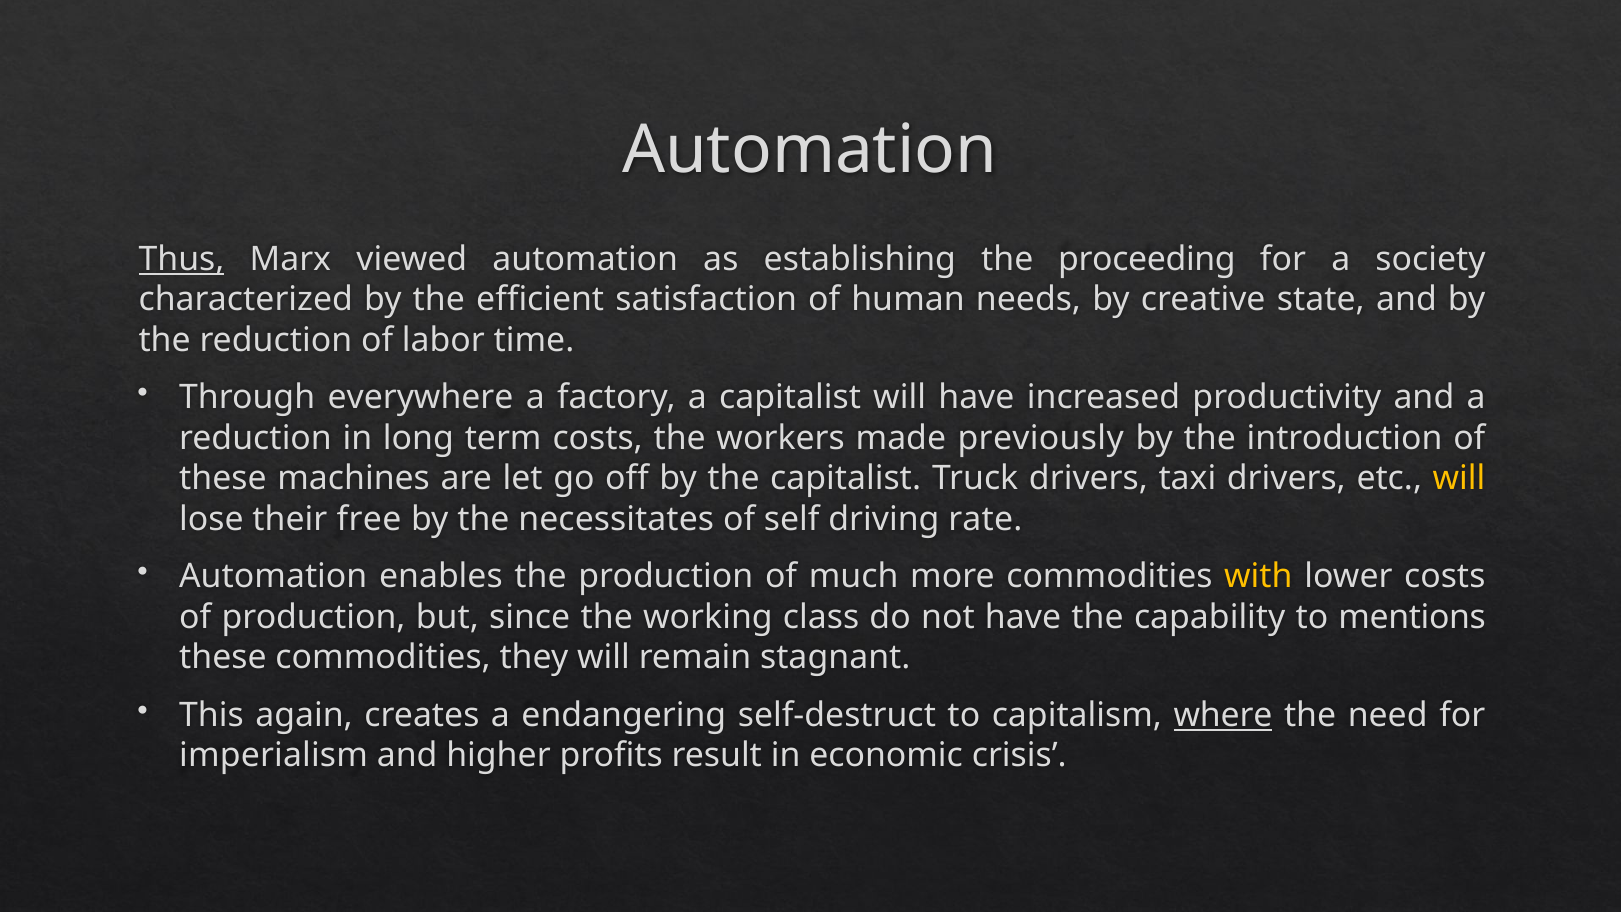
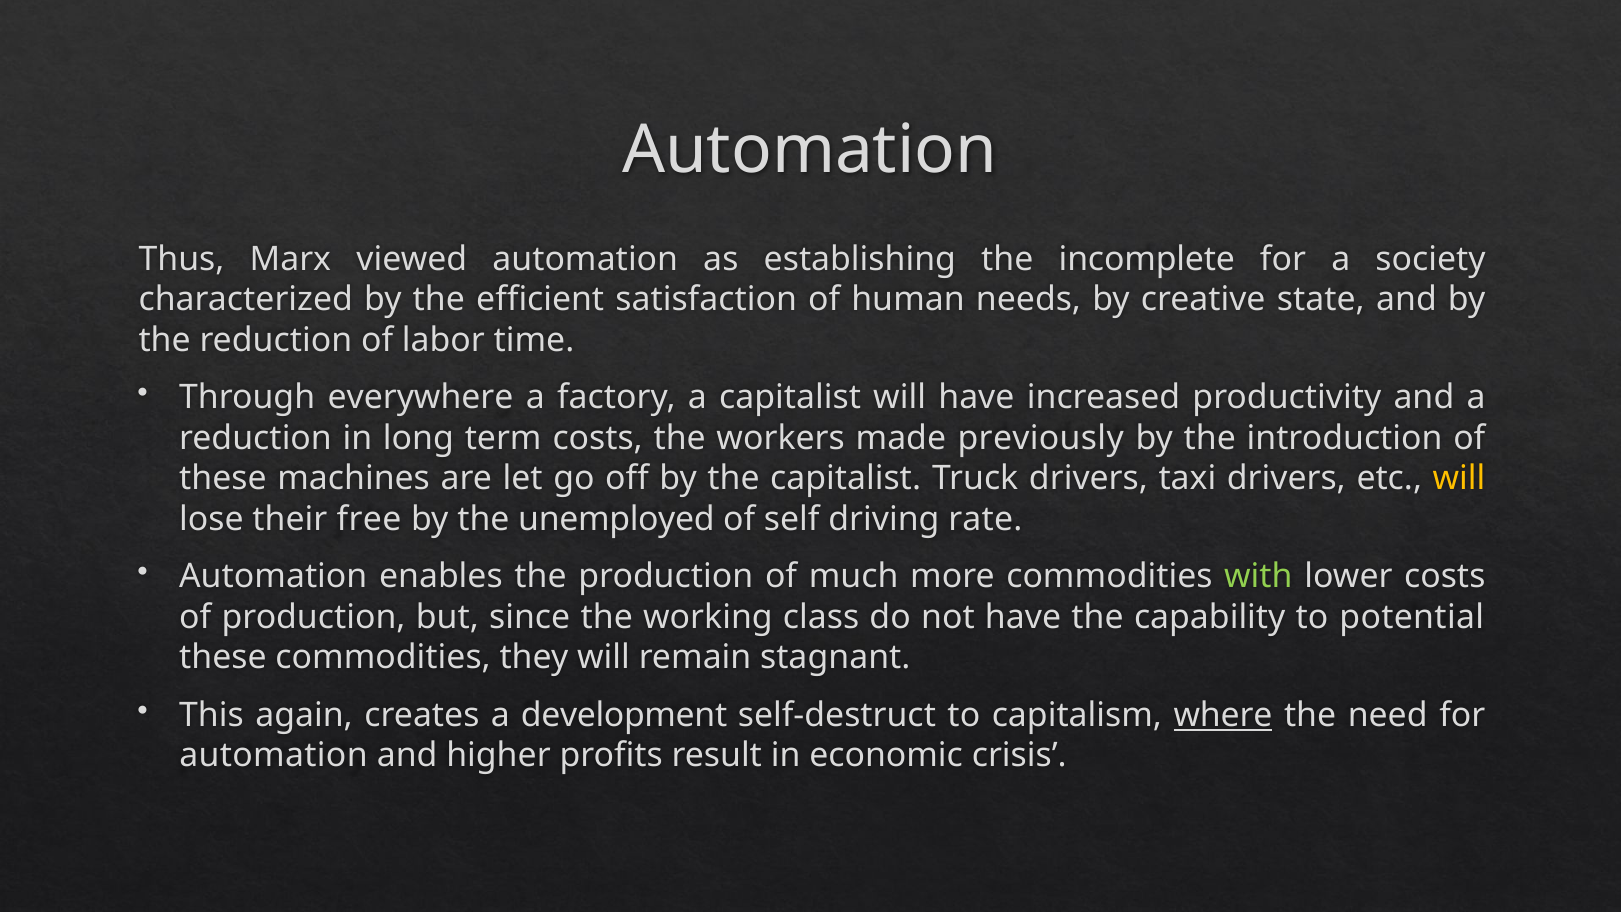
Thus underline: present -> none (181, 259)
proceeding: proceeding -> incomplete (1147, 259)
necessitates: necessitates -> unemployed (616, 519)
with colour: yellow -> light green (1258, 577)
mentions: mentions -> potential (1412, 617)
endangering: endangering -> development (624, 715)
imperialism: imperialism -> automation (273, 756)
